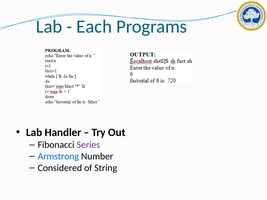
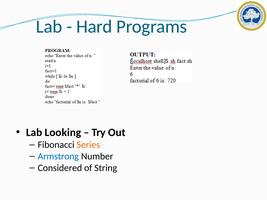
Each: Each -> Hard (94, 27)
Handler: Handler -> Looking (63, 133)
Series colour: purple -> orange (88, 145)
